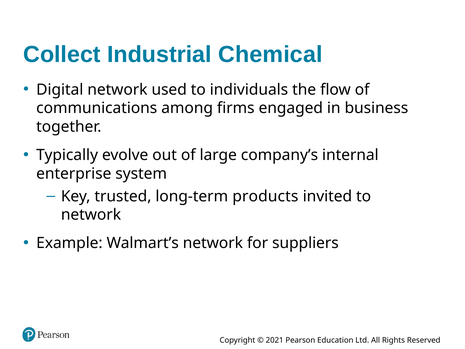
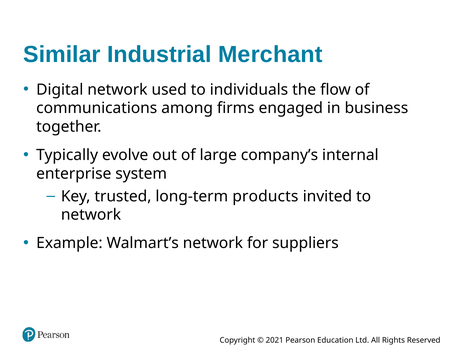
Collect: Collect -> Similar (62, 54)
Chemical: Chemical -> Merchant (270, 54)
